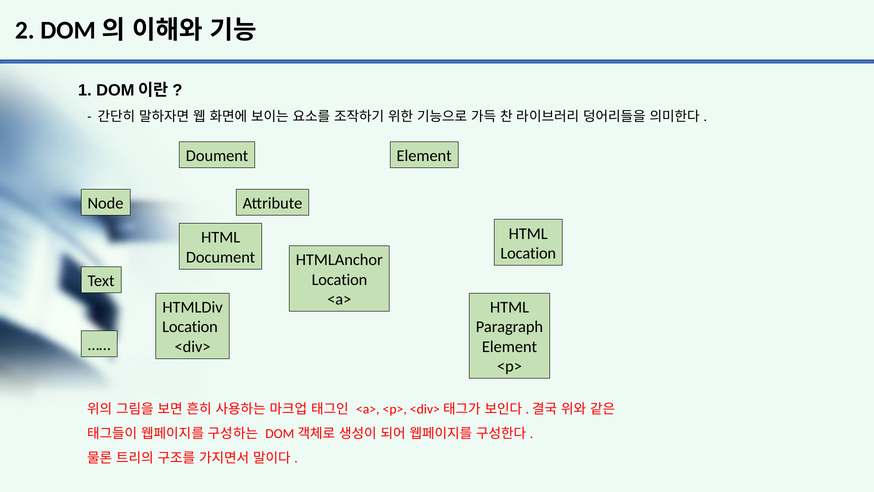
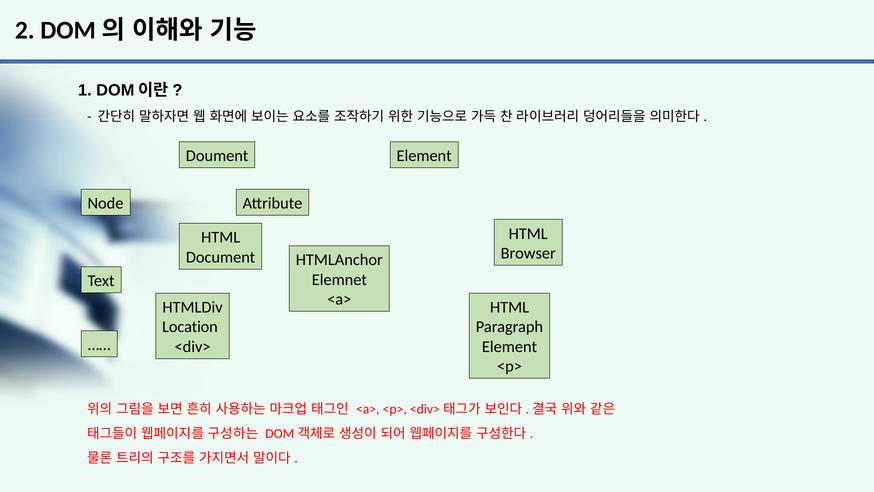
Location: Location -> Browser (528, 253)
Location: Location -> Elemnet (339, 279)
